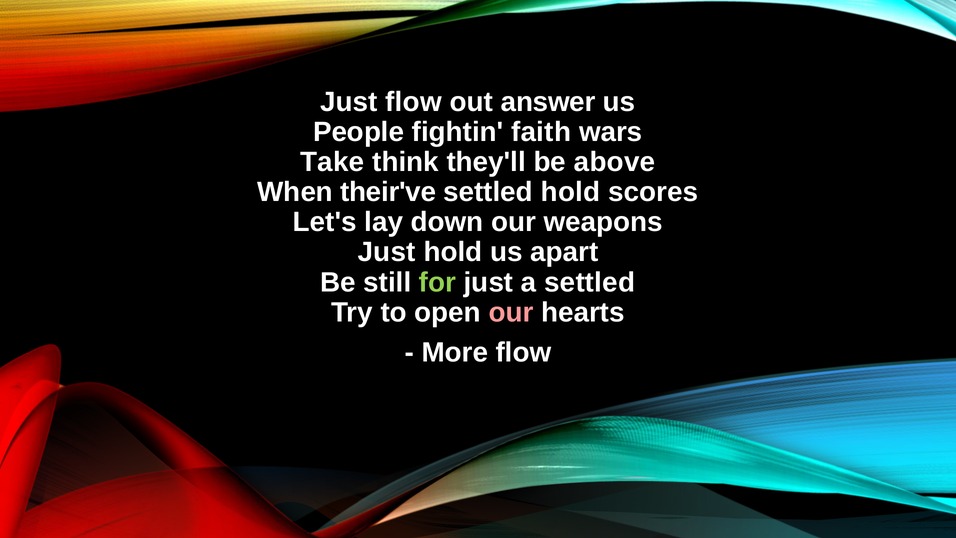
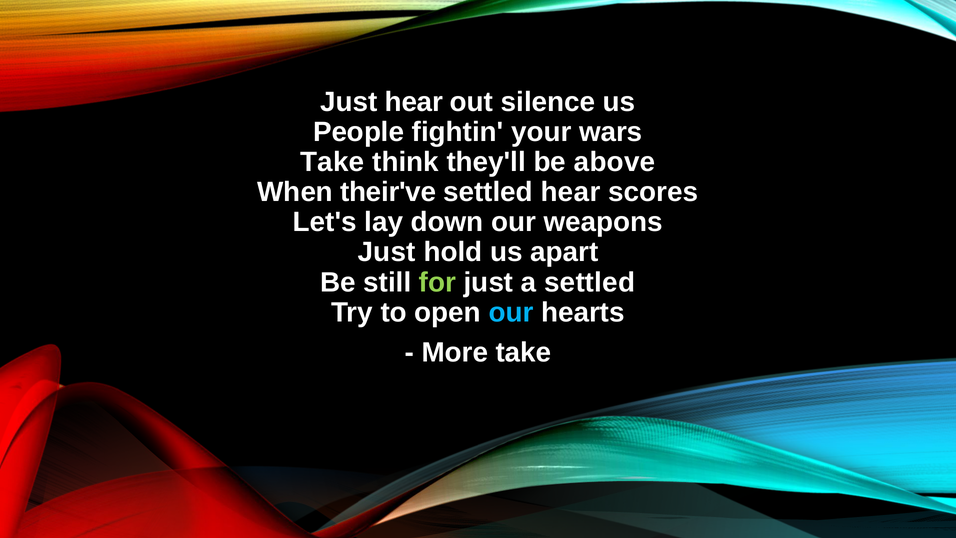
Just flow: flow -> hear (414, 102)
answer: answer -> silence (548, 102)
faith: faith -> your (541, 132)
settled hold: hold -> hear (571, 192)
our colour: pink -> light blue (511, 312)
More flow: flow -> take (524, 352)
